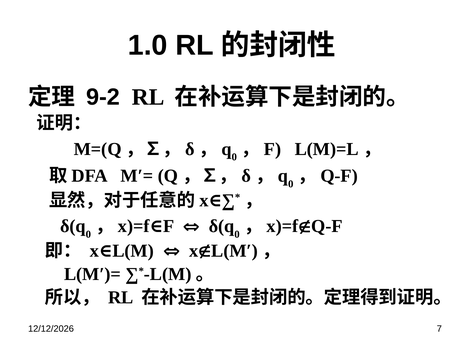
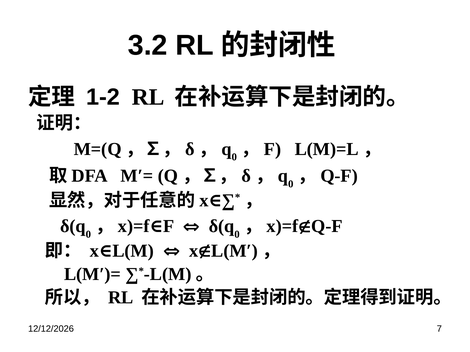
1.0: 1.0 -> 3.2 (148, 45)
9-2: 9-2 -> 1-2 (103, 97)
